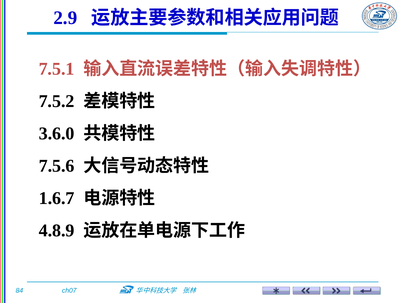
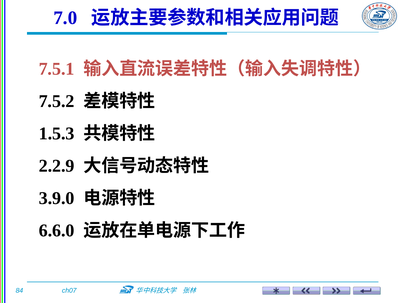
2.9: 2.9 -> 7.0 (65, 18)
3.6.0: 3.6.0 -> 1.5.3 (57, 134)
7.5.6: 7.5.6 -> 2.2.9 (57, 166)
1.6.7: 1.6.7 -> 3.9.0 (57, 198)
4.8.9: 4.8.9 -> 6.6.0 (57, 231)
